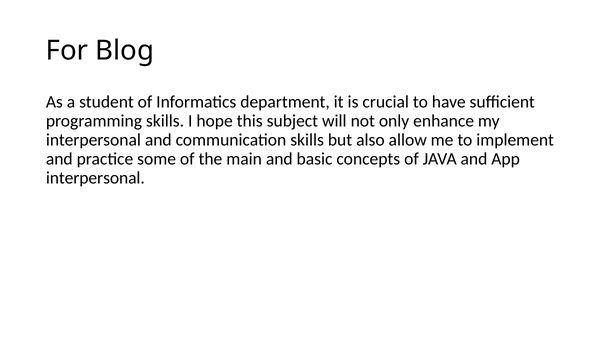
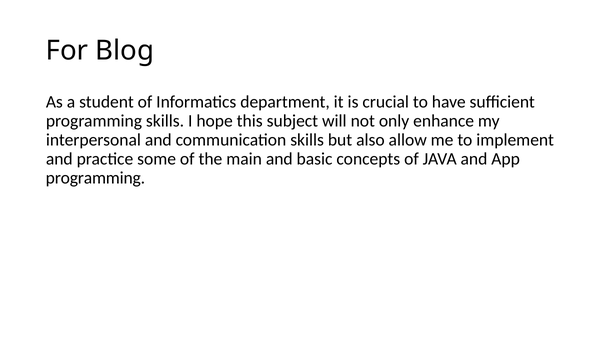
interpersonal: interpersonal -> programming (95, 178)
